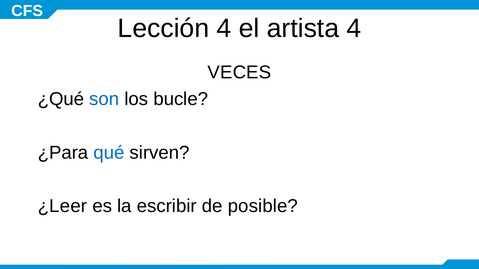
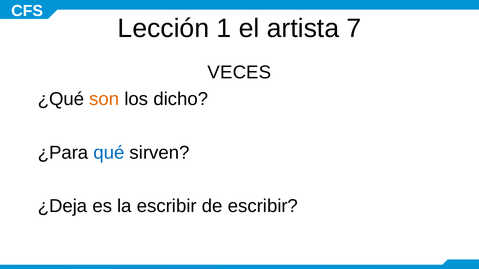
Lección 4: 4 -> 1 (224, 28)
artista 4: 4 -> 7 (354, 28)
son colour: blue -> orange (104, 99)
bucle: bucle -> dicho (181, 99)
¿Leer: ¿Leer -> ¿Deja (63, 206)
de posible: posible -> escribir (263, 206)
